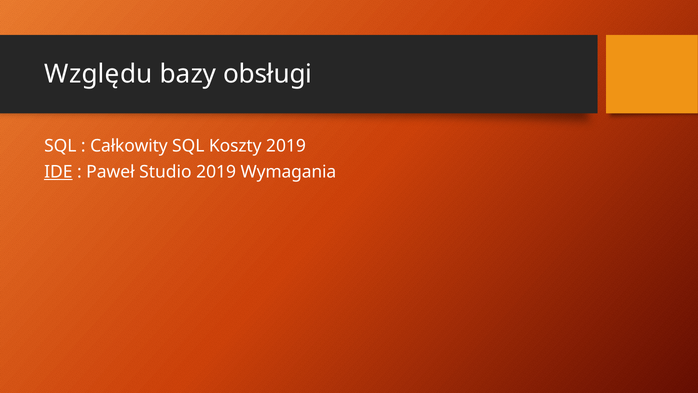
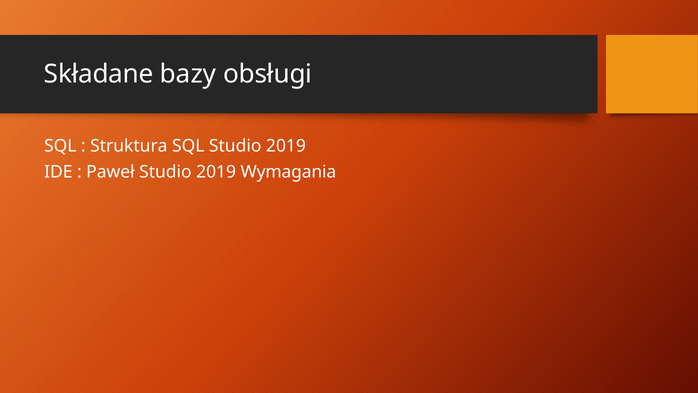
Względu: Względu -> Składane (99, 74)
Całkowity: Całkowity -> Struktura (129, 146)
SQL Koszty: Koszty -> Studio (235, 146)
IDE underline: present -> none (58, 172)
